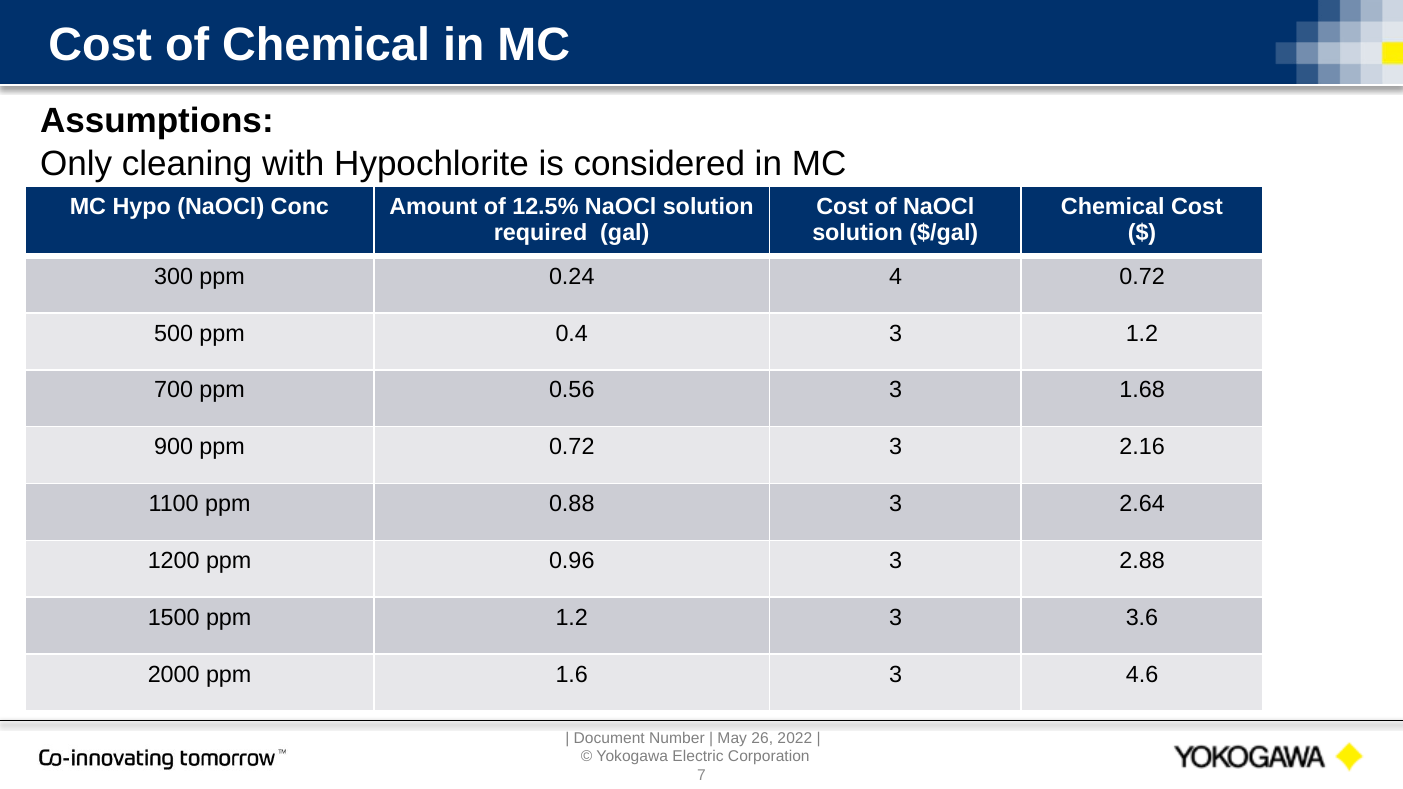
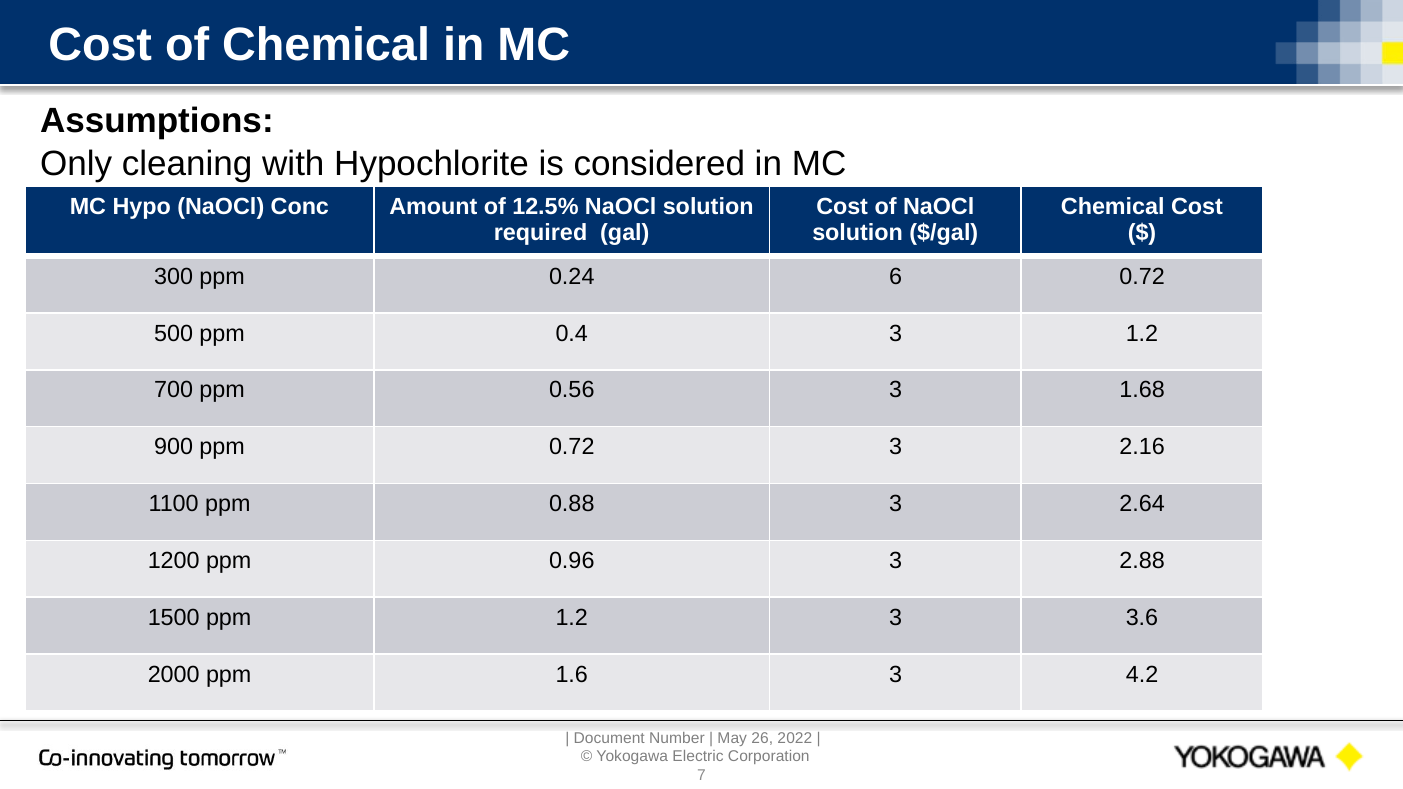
4: 4 -> 6 (896, 277)
4.6: 4.6 -> 4.2 (1142, 675)
